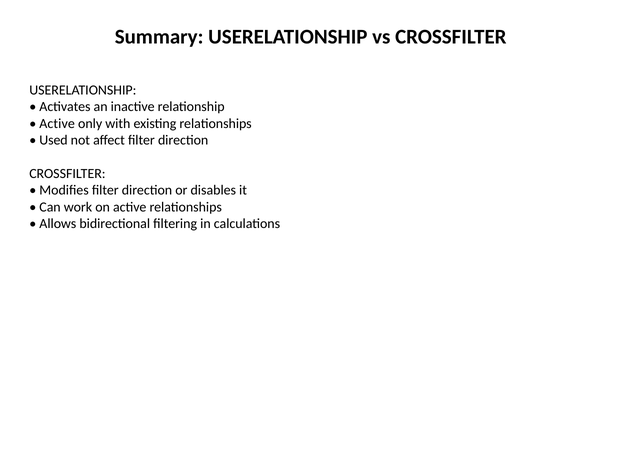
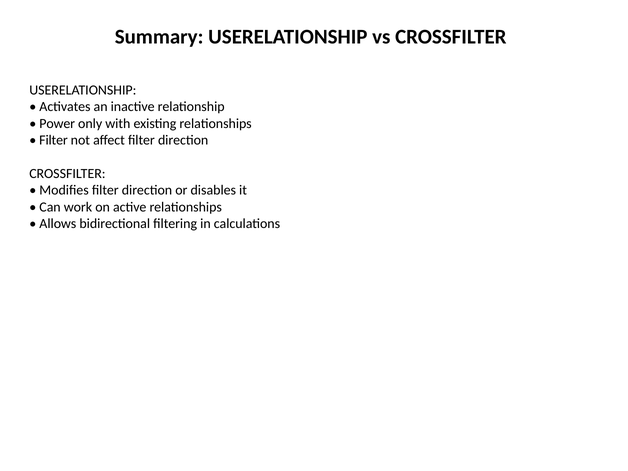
Active: Active -> Power (57, 123)
Used: Used -> Filter (54, 140)
